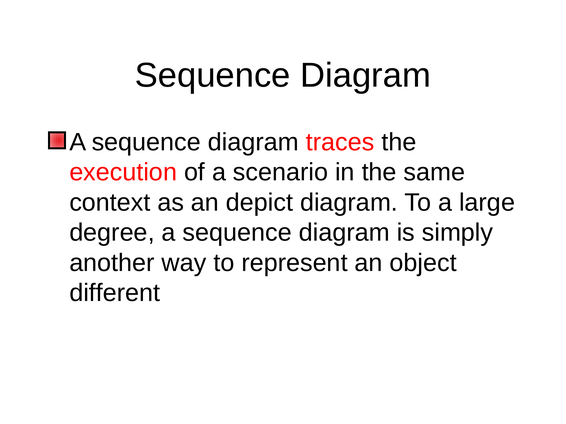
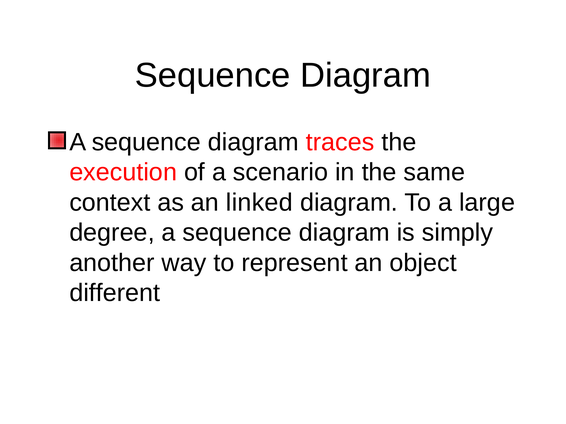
depict: depict -> linked (259, 203)
